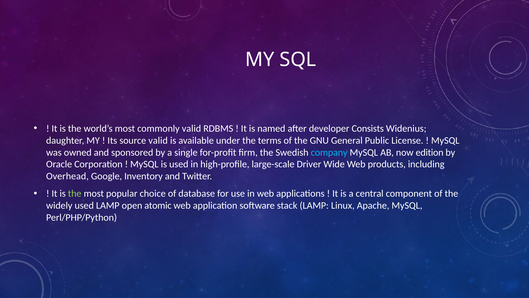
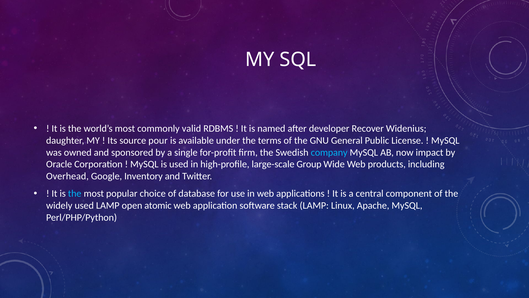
Consists: Consists -> Recover (368, 128)
source valid: valid -> pour (158, 140)
edition: edition -> impact (430, 152)
Driver: Driver -> Group (309, 164)
the colour: light green -> light blue (75, 193)
